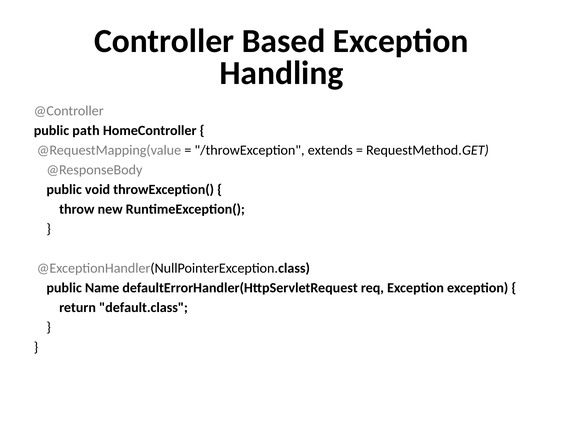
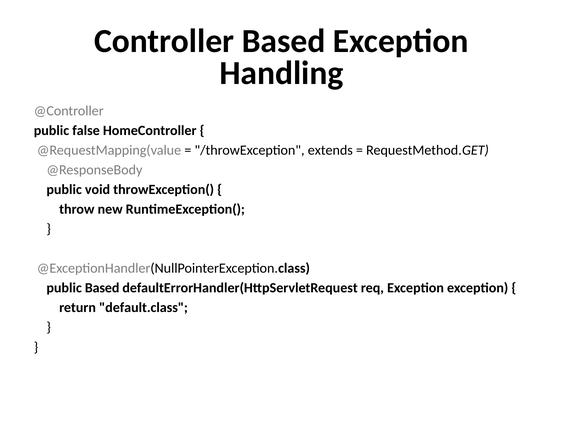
path: path -> false (86, 130)
public Name: Name -> Based (102, 288)
